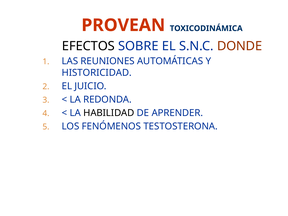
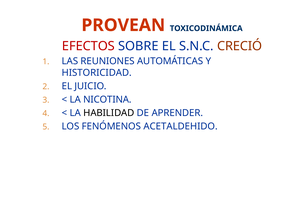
EFECTOS colour: black -> red (88, 46)
DONDE: DONDE -> CRECIÓ (240, 46)
REDONDA: REDONDA -> NICOTINA (107, 100)
TESTOSTERONA: TESTOSTERONA -> ACETALDEHIDO (181, 126)
